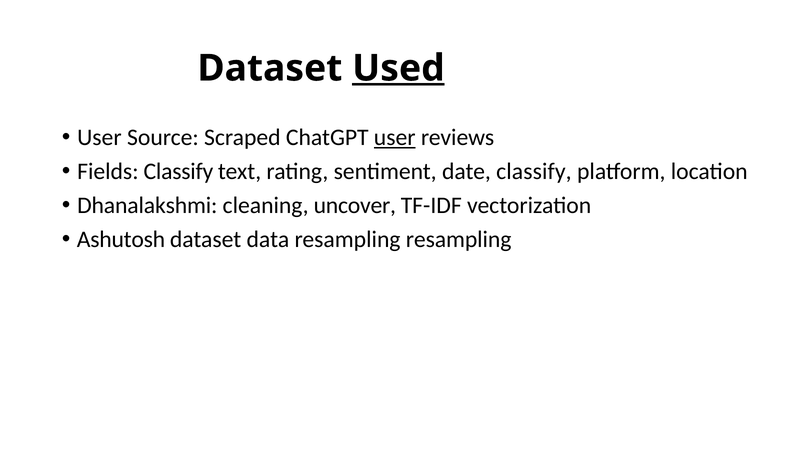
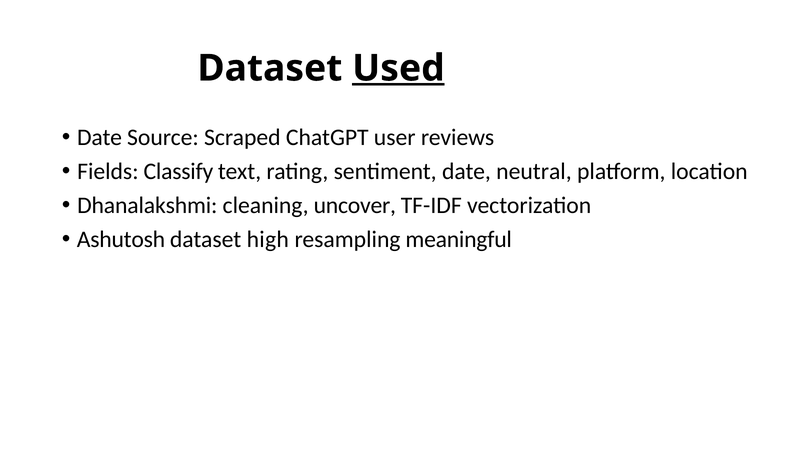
User: User -> Date (100, 137)
user underline: present -> none (395, 137)
date classify: classify -> neutral (534, 171)
data: data -> high (268, 239)
resampling resampling: resampling -> meaningful (459, 239)
